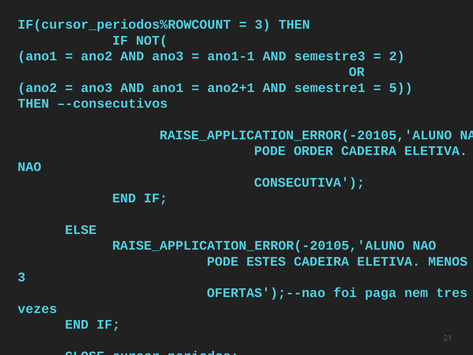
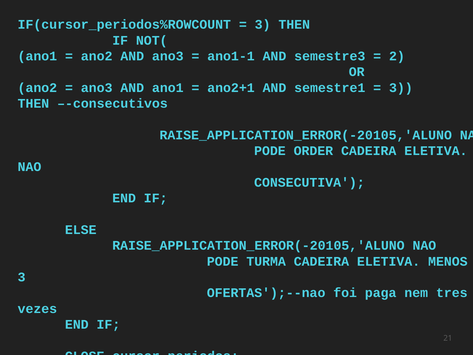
5: 5 -> 3 (401, 88)
ESTES: ESTES -> TURMA (266, 261)
